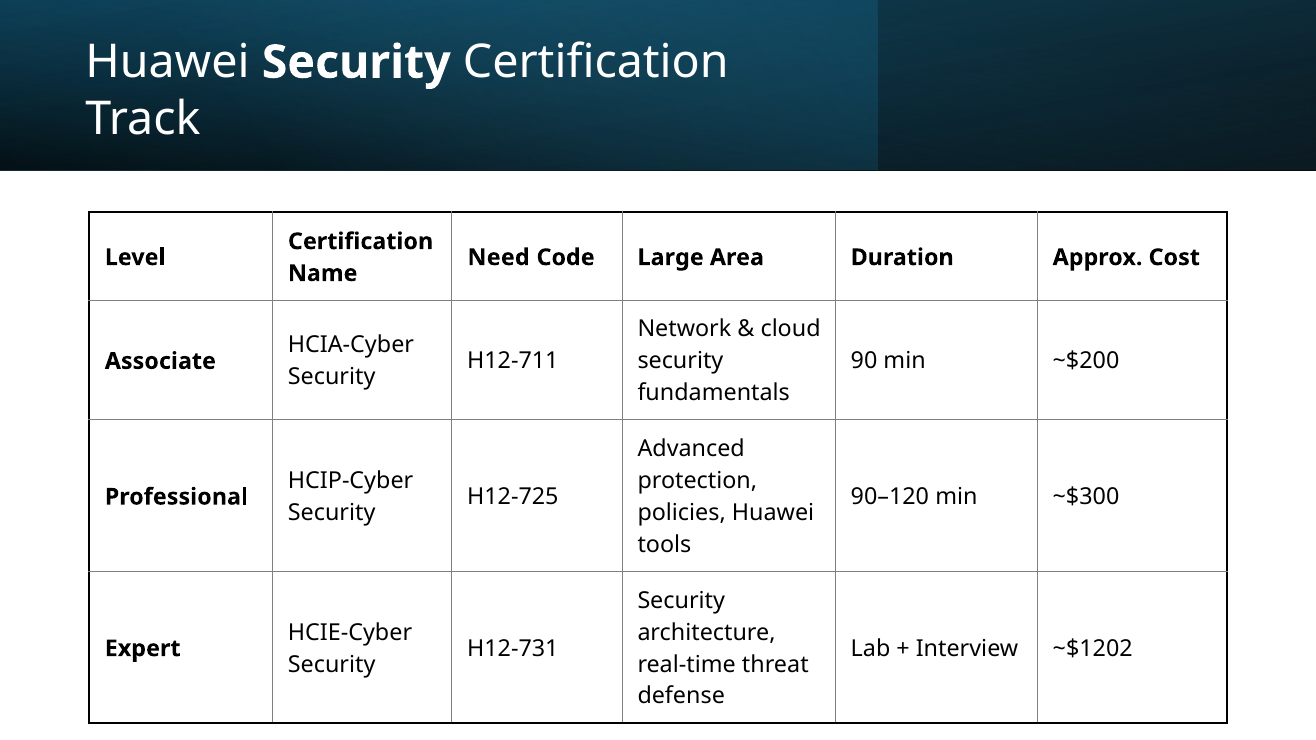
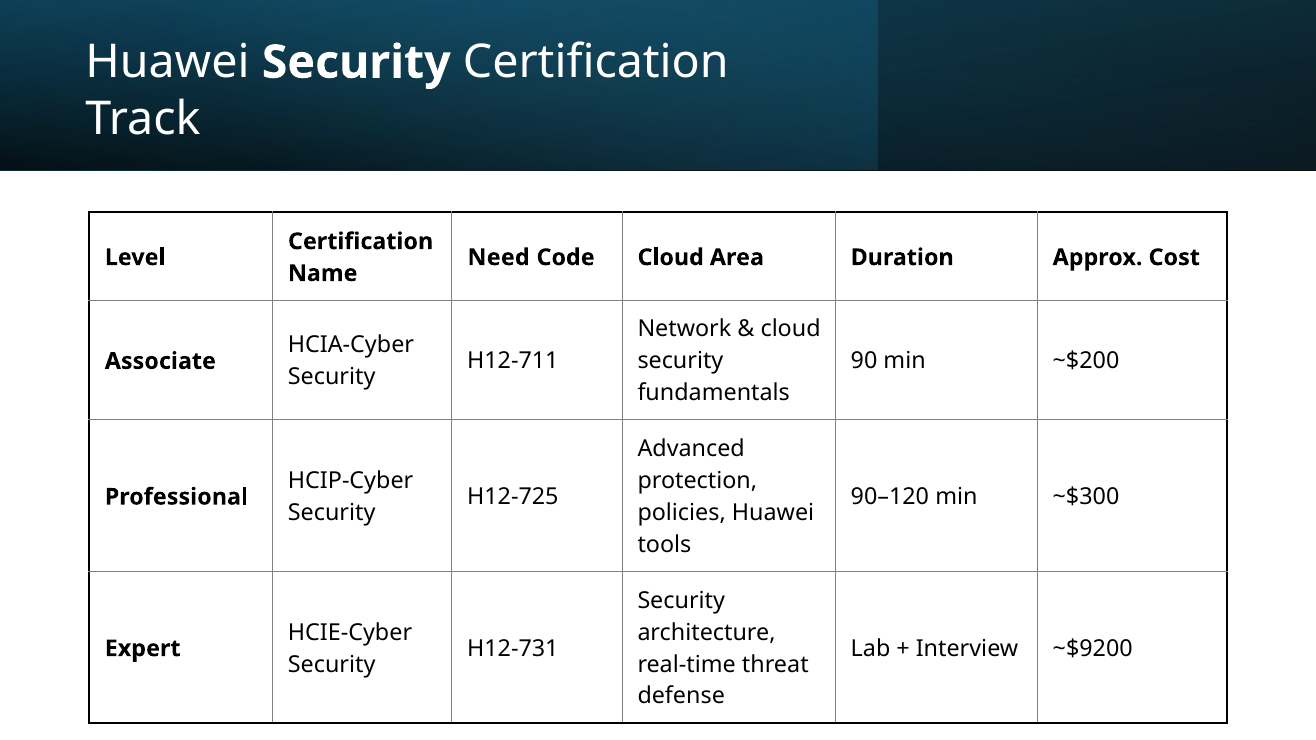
Code Large: Large -> Cloud (671, 258)
~$1202: ~$1202 -> ~$9200 (1093, 649)
